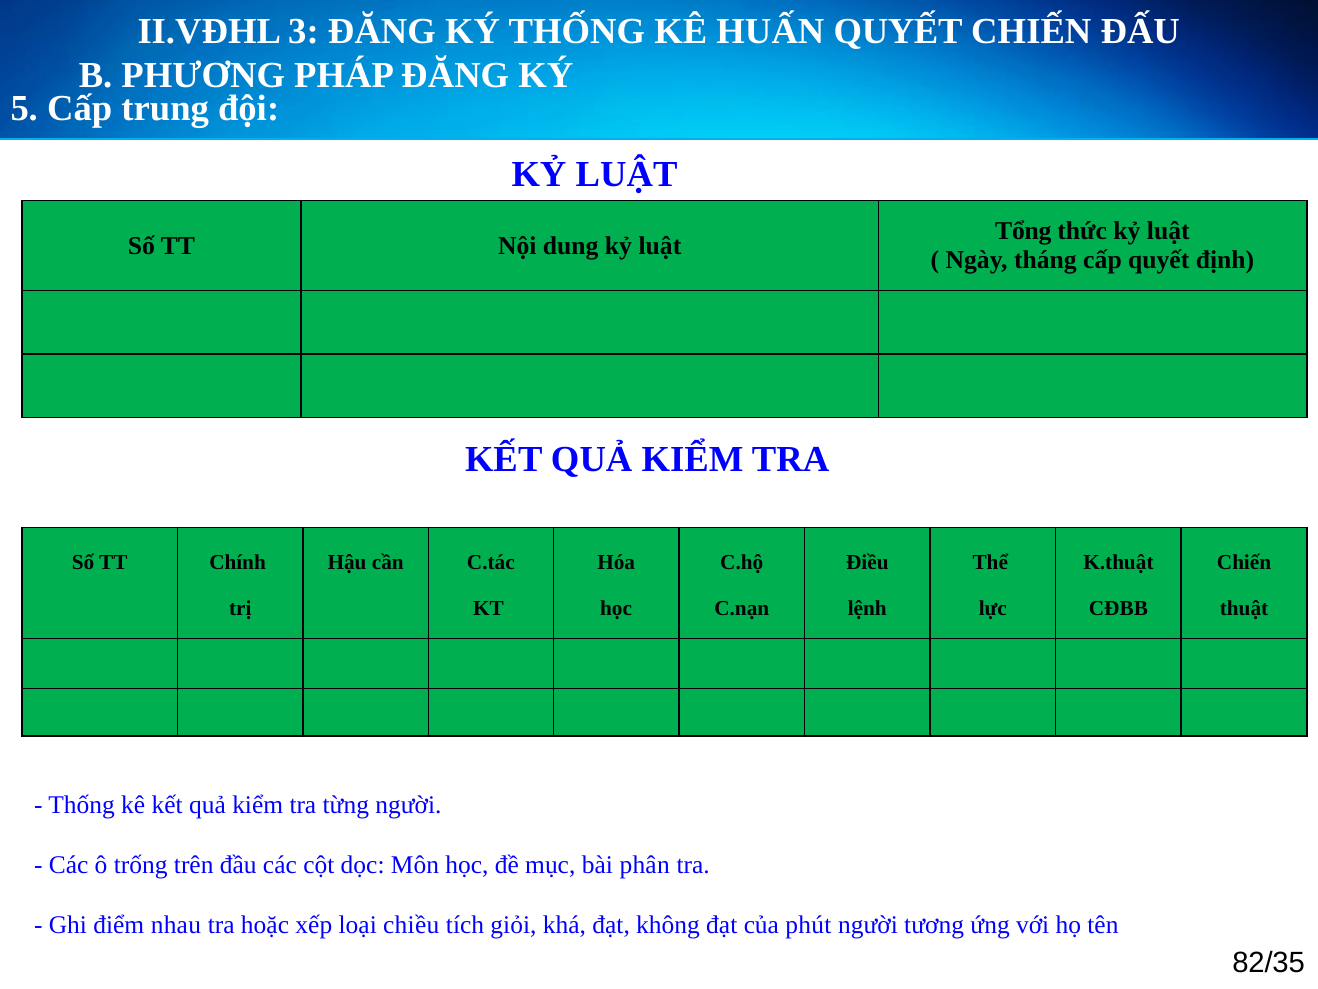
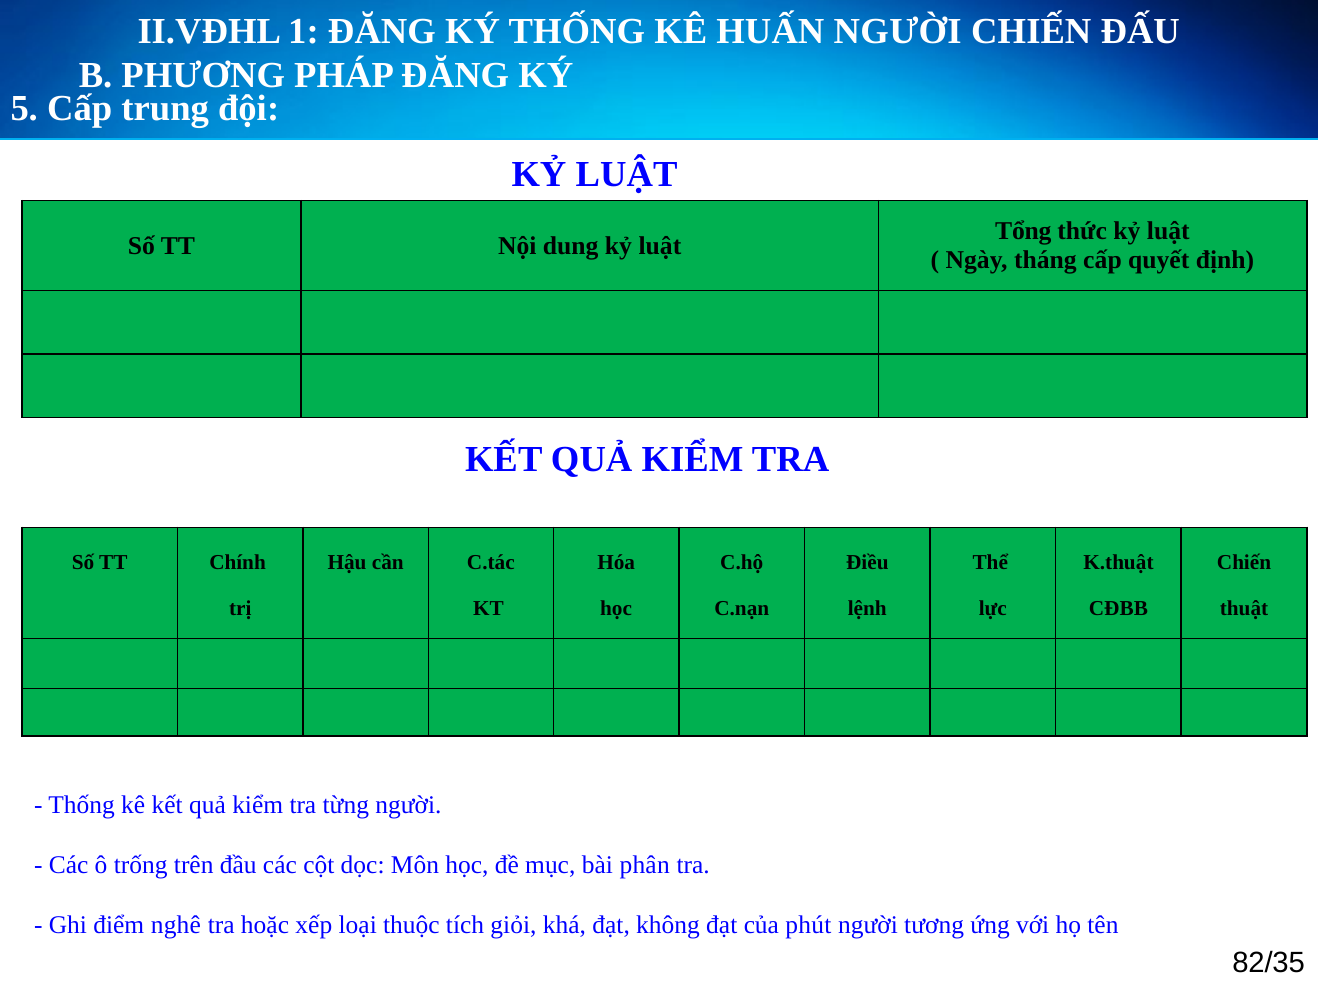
3: 3 -> 1 (303, 31)
HUẤN QUYẾT: QUYẾT -> NGƯỜI (898, 31)
nhau: nhau -> nghê (176, 925)
chiều: chiều -> thuộc (411, 925)
